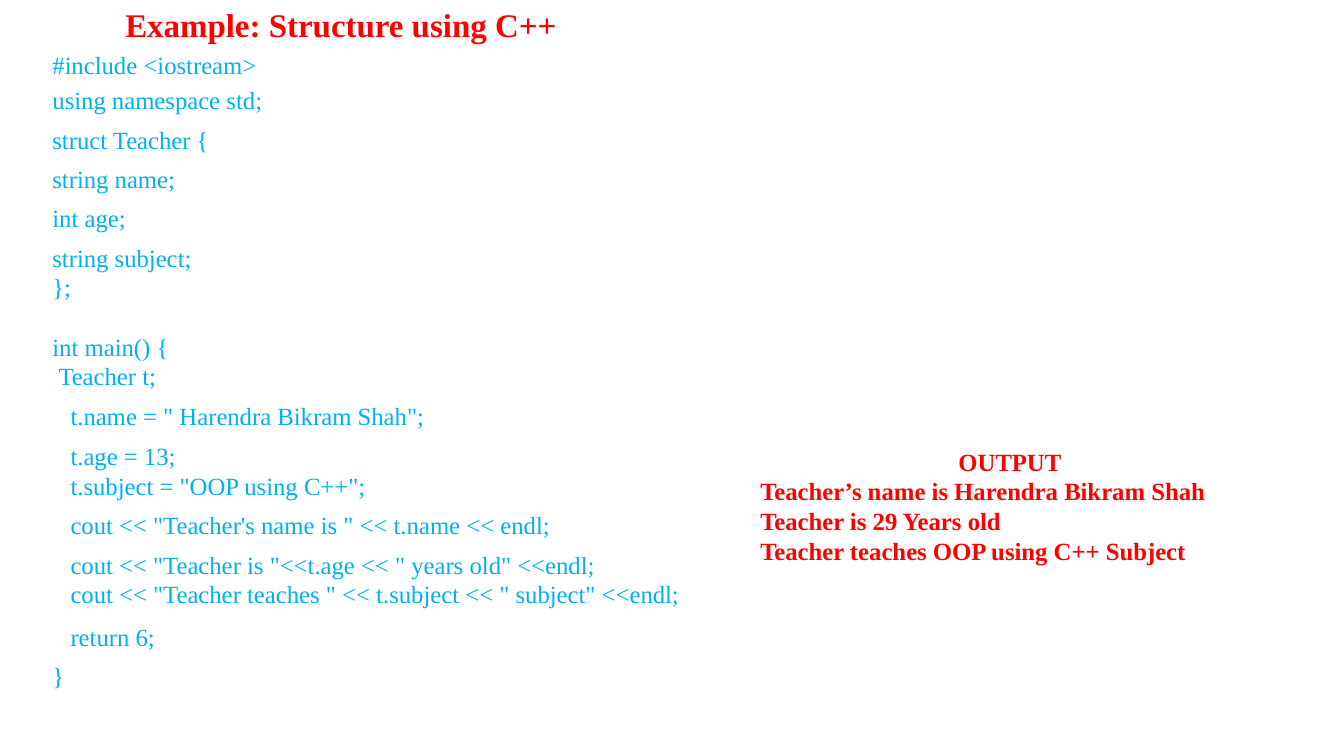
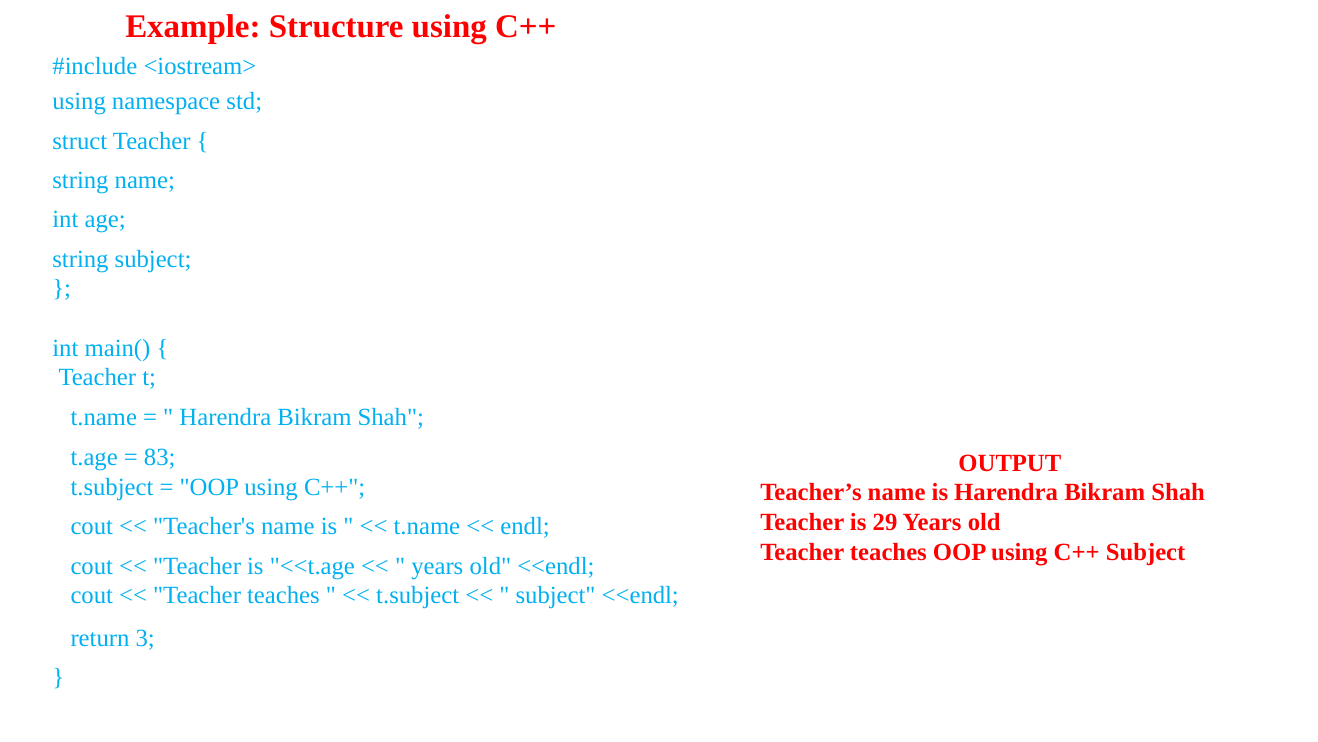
13: 13 -> 83 (160, 457)
6: 6 -> 3 (145, 638)
